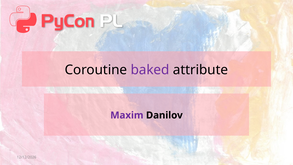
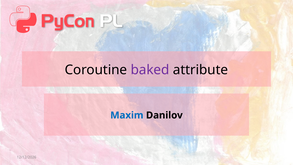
Maxim colour: purple -> blue (127, 115)
